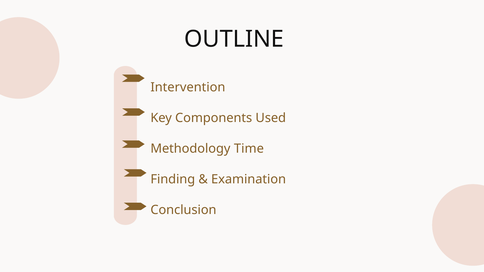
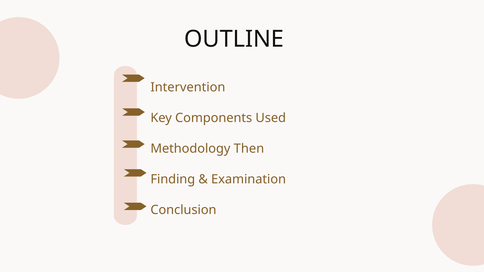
Time: Time -> Then (249, 149)
